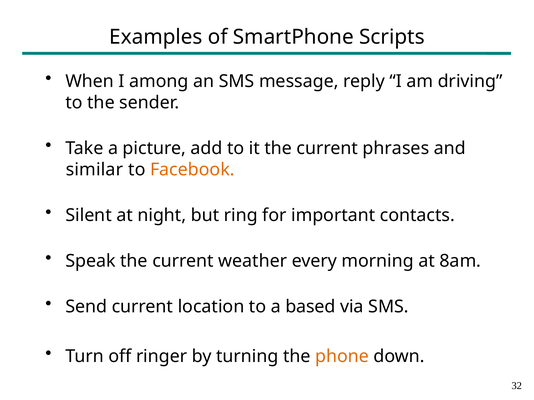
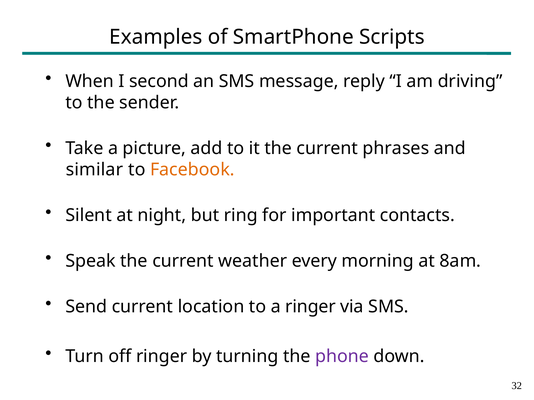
among: among -> second (159, 81)
a based: based -> ringer (311, 307)
phone colour: orange -> purple (342, 357)
